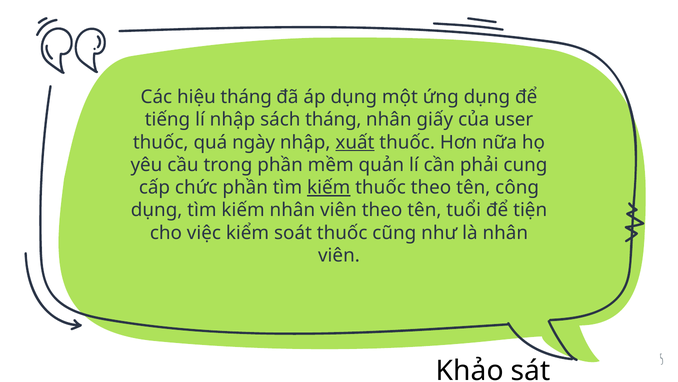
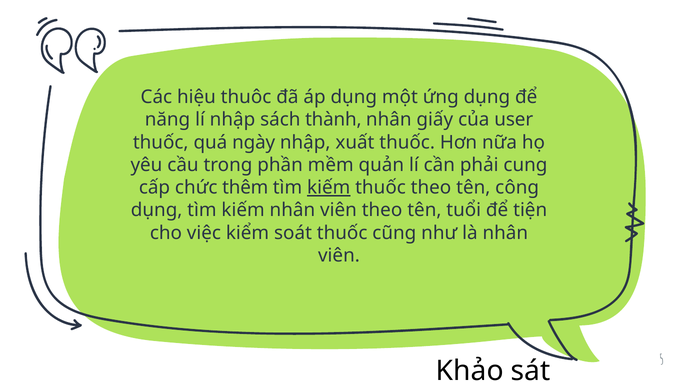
hiệu tháng: tháng -> thuôc (246, 97)
tiếng: tiếng -> năng (167, 119)
sách tháng: tháng -> thành (333, 119)
xuất underline: present -> none (355, 142)
chức phần: phần -> thêm (245, 187)
